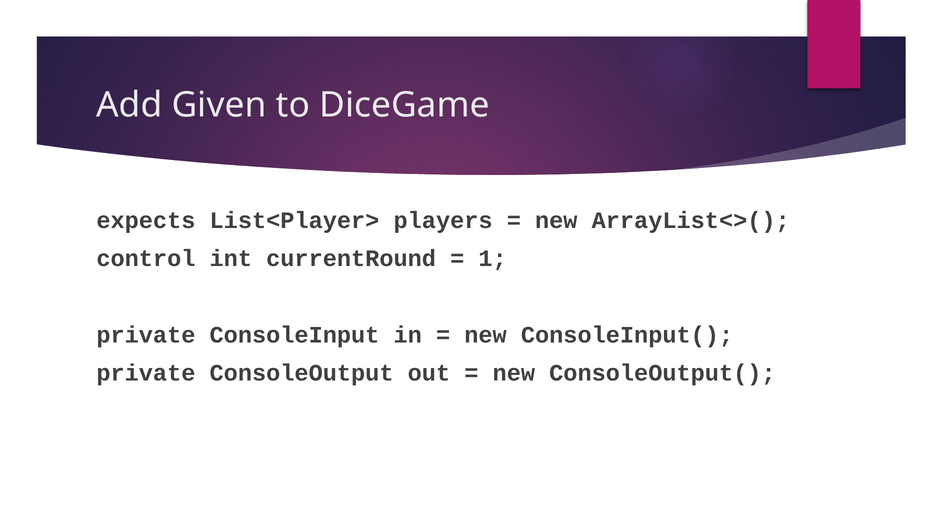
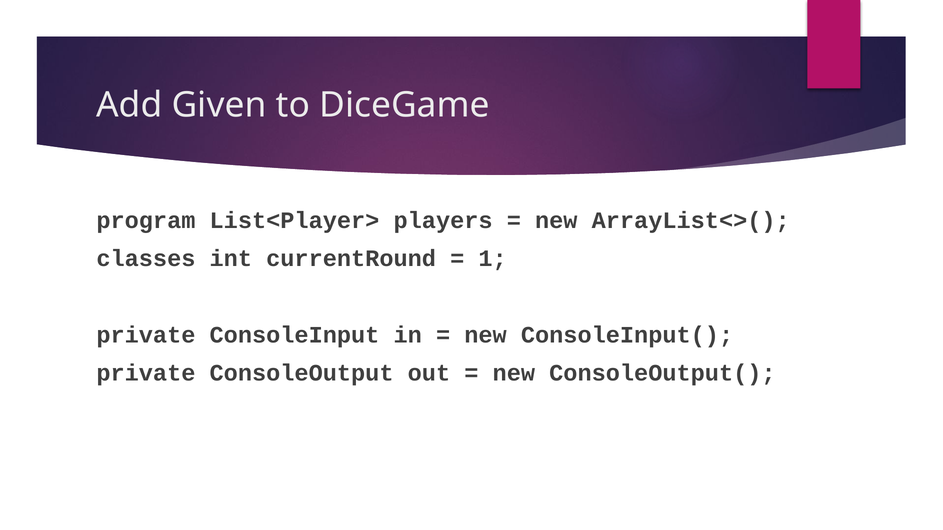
expects: expects -> program (146, 221)
control: control -> classes (146, 259)
